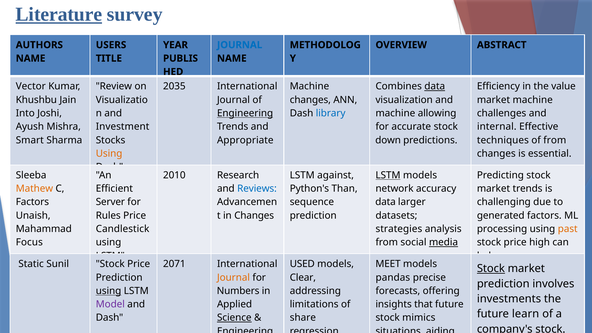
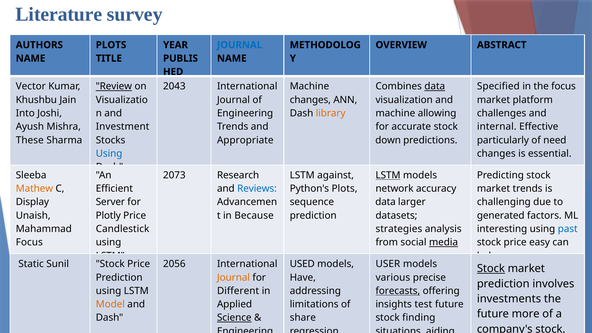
Literature underline: present -> none (59, 14)
USERS: USERS -> PLOTS (111, 45)
Review underline: none -> present (114, 86)
2035: 2035 -> 2043 (174, 86)
Efficiency: Efficiency -> Specified (498, 86)
the value: value -> focus (563, 86)
market machine: machine -> platform (533, 100)
Engineering underline: present -> none (245, 113)
library colour: blue -> orange (331, 113)
Smart: Smart -> These (30, 140)
techniques: techniques -> particularly (503, 140)
of from: from -> need (555, 140)
Using colour: orange -> blue (109, 154)
2010: 2010 -> 2073 (174, 175)
Python's Than: Than -> Plots (345, 189)
Factors: Factors -> Display (32, 202)
Rules: Rules -> Plotly (108, 216)
in Changes: Changes -> Because (254, 216)
processing: processing -> interesting (502, 229)
past colour: orange -> blue (568, 229)
high: high -> easy (540, 242)
2071: 2071 -> 2056 (174, 264)
MEET: MEET -> USER (388, 264)
Clear: Clear -> Have (303, 277)
pandas: pandas -> various (393, 277)
using underline: present -> none (109, 291)
Numbers: Numbers -> Different (238, 291)
forecasts underline: none -> present (398, 291)
Model colour: purple -> orange (110, 304)
that: that -> test (423, 304)
learn: learn -> more (526, 314)
mimics: mimics -> finding (419, 318)
